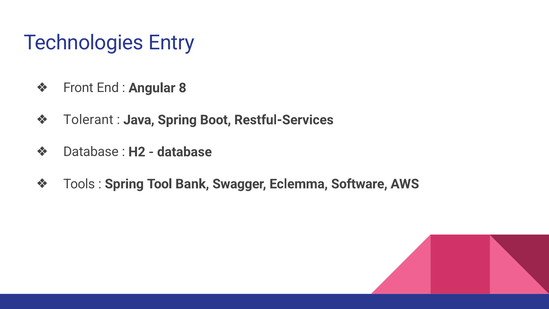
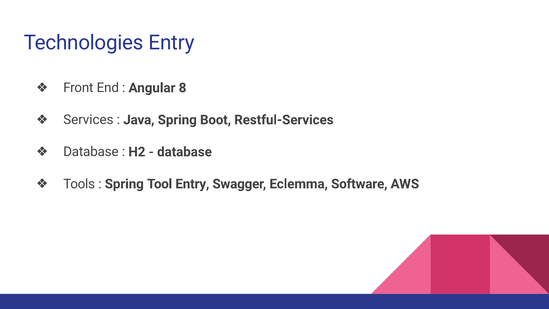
Tolerant: Tolerant -> Services (88, 120)
Tool Bank: Bank -> Entry (192, 184)
